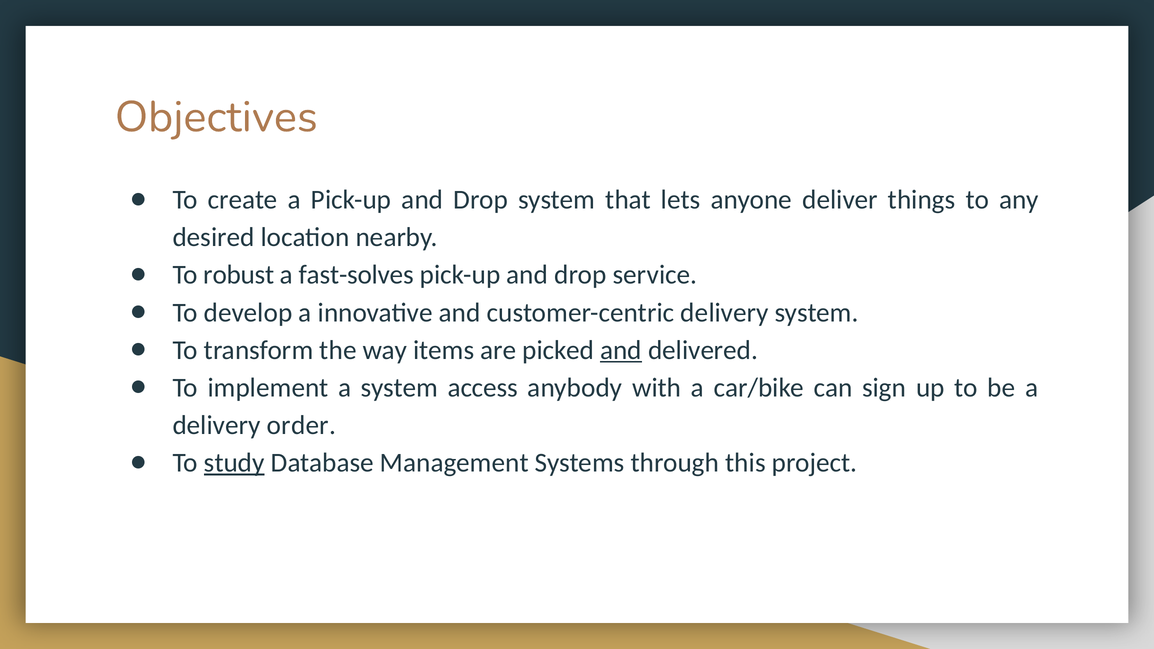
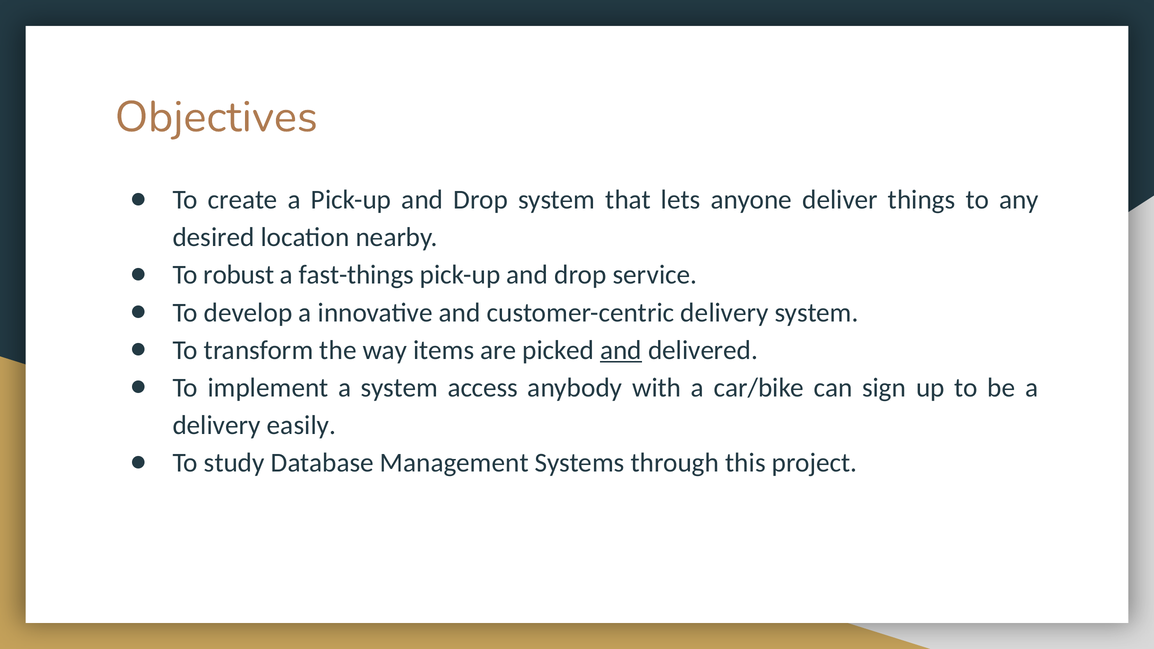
fast-solves: fast-solves -> fast-things (356, 275)
order: order -> easily (301, 425)
study underline: present -> none (234, 463)
